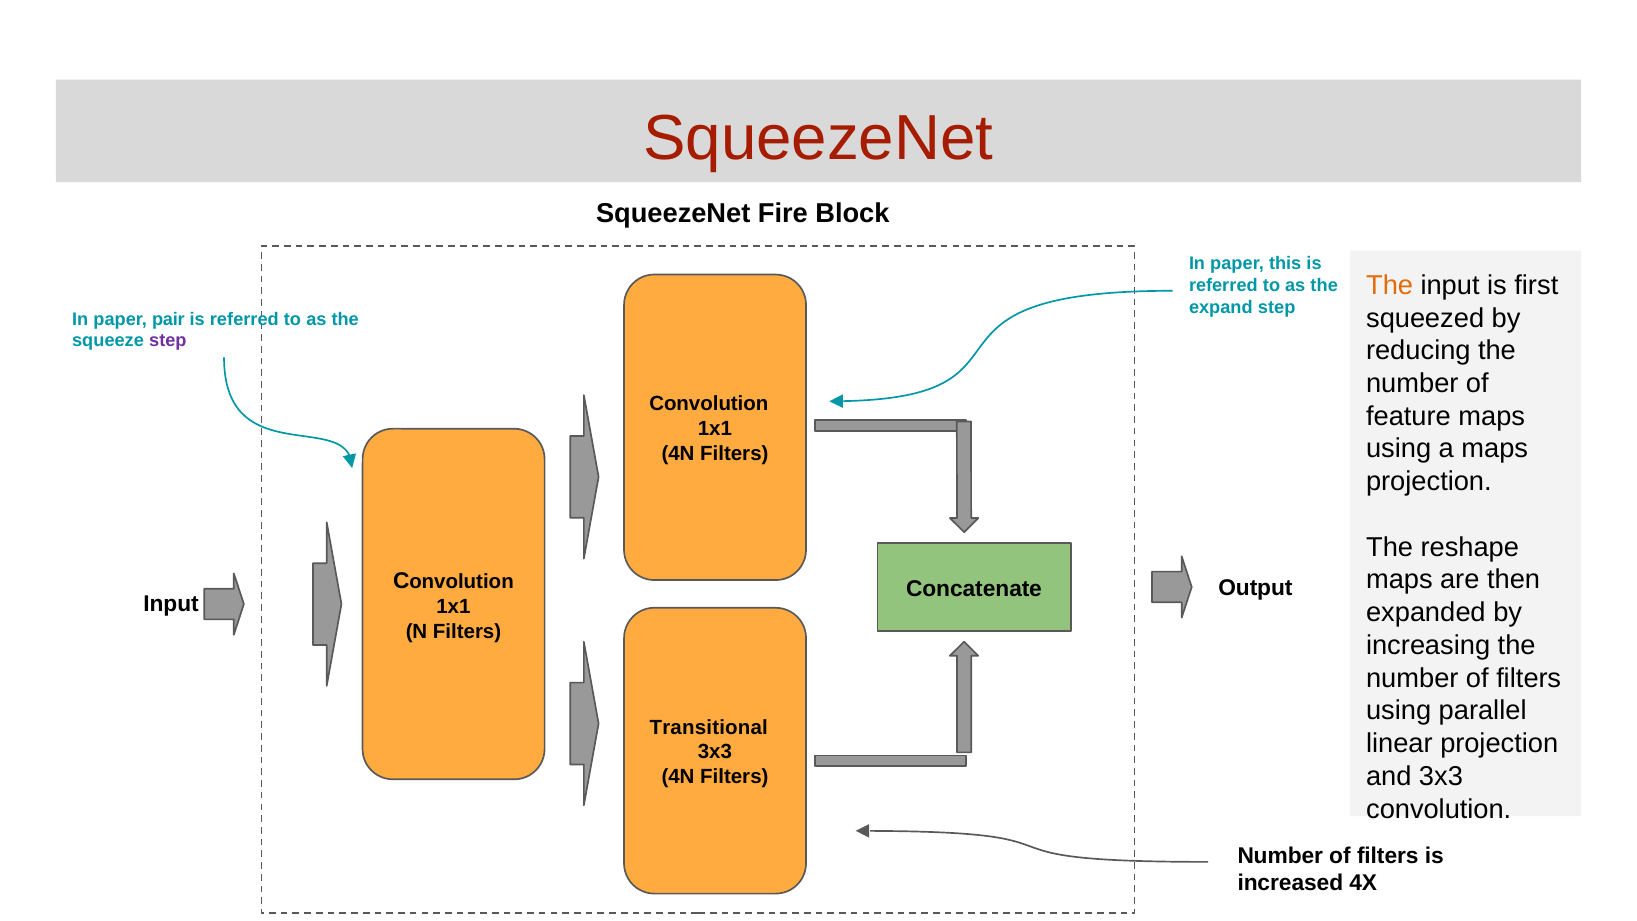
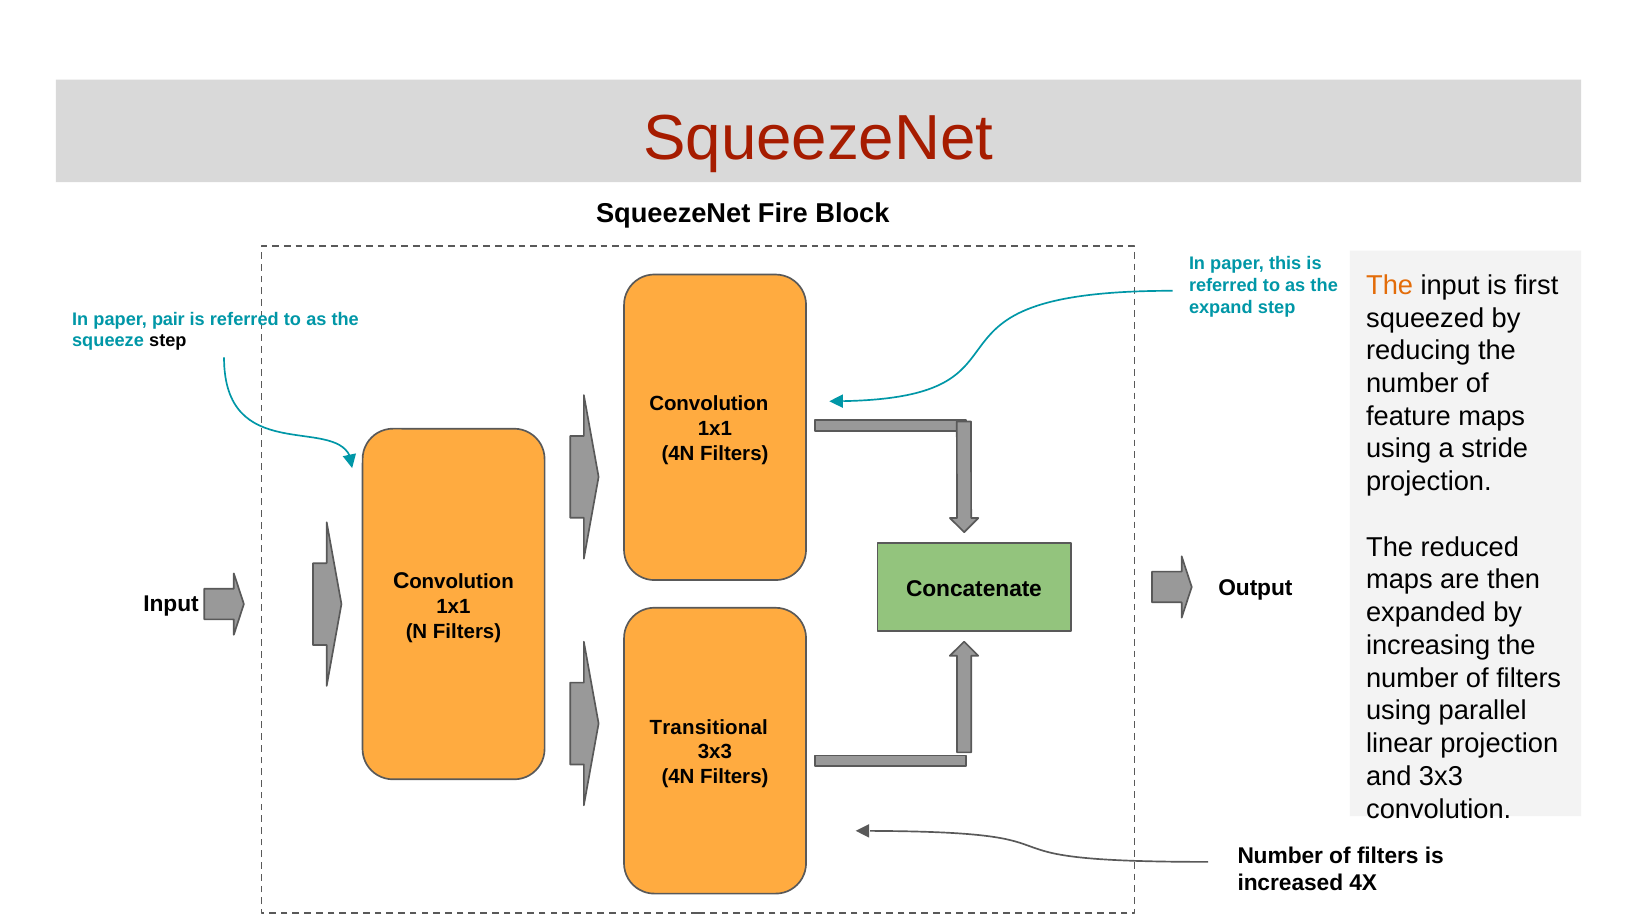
step colour: purple -> black (168, 341)
a maps: maps -> stride (1495, 449)
reshape: reshape -> reduced (1470, 547)
